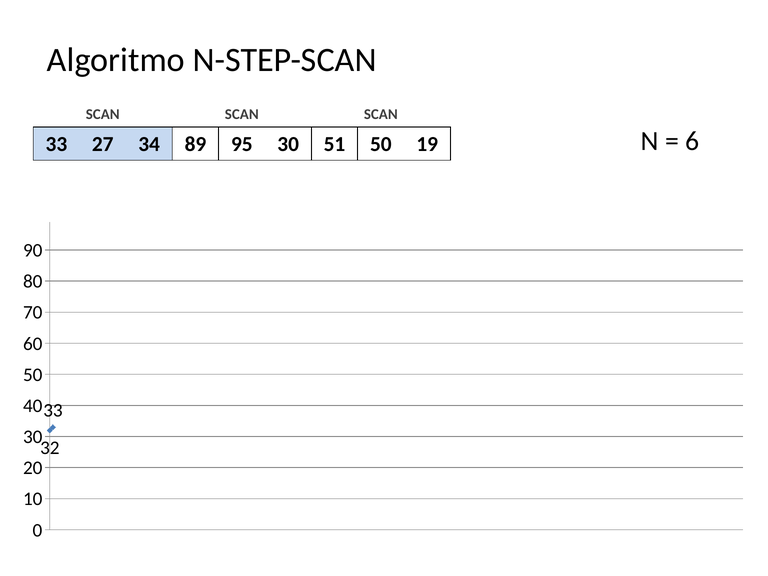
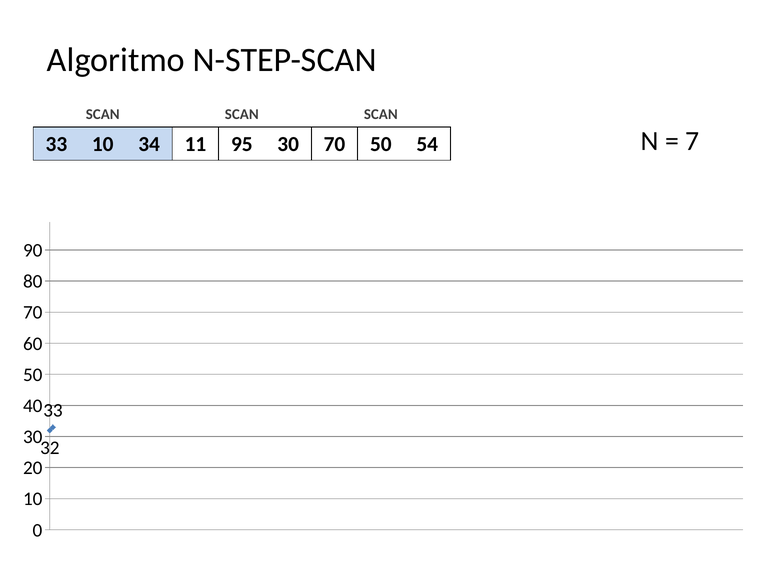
6: 6 -> 7 (692, 141)
33 27: 27 -> 10 (103, 144)
89: 89 -> 11 (195, 144)
30 51: 51 -> 70 (335, 144)
19: 19 -> 54 (427, 144)
